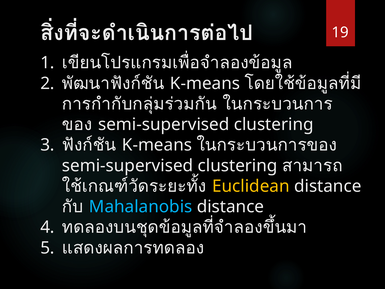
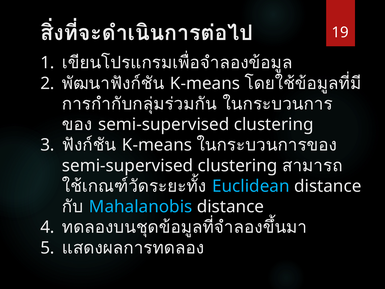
Euclidean colour: yellow -> light blue (251, 186)
